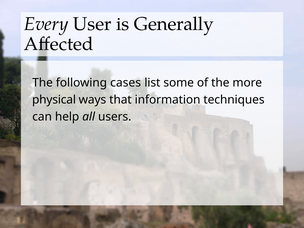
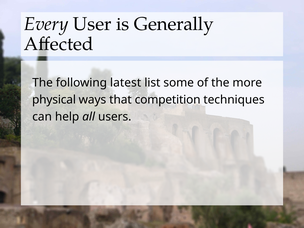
cases: cases -> latest (126, 83)
information: information -> competition (168, 100)
